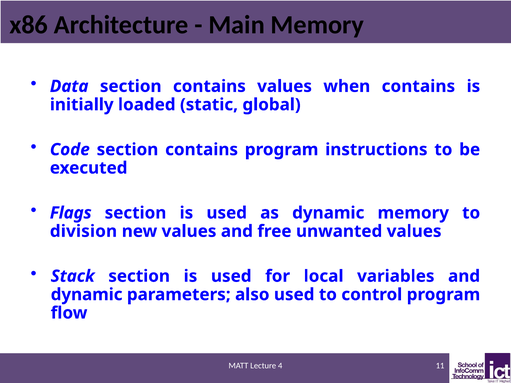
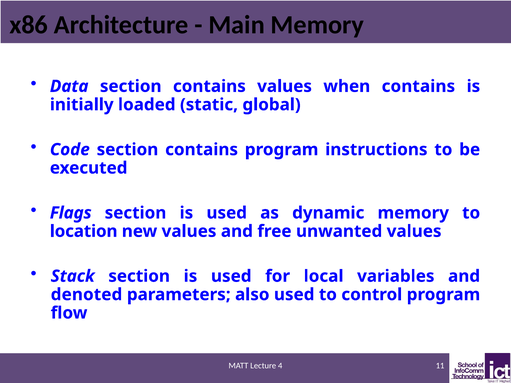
division: division -> location (84, 231)
dynamic: dynamic -> denoted (87, 295)
